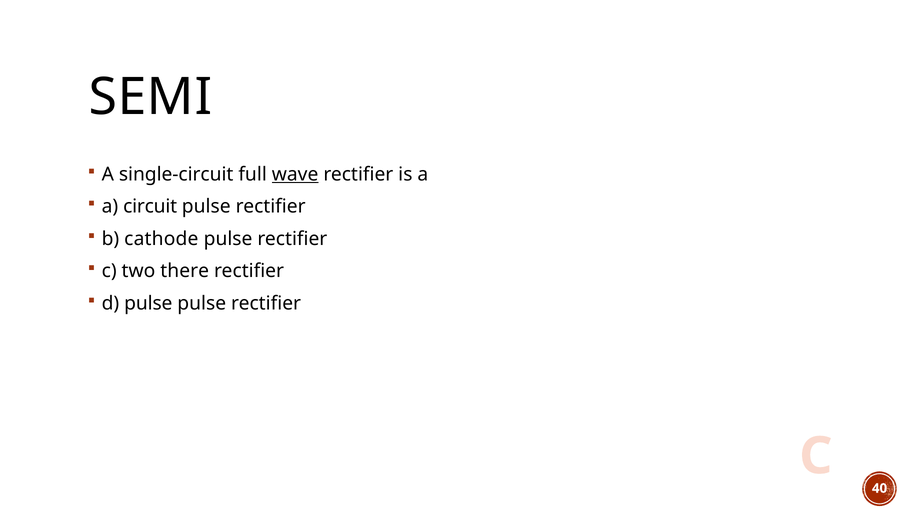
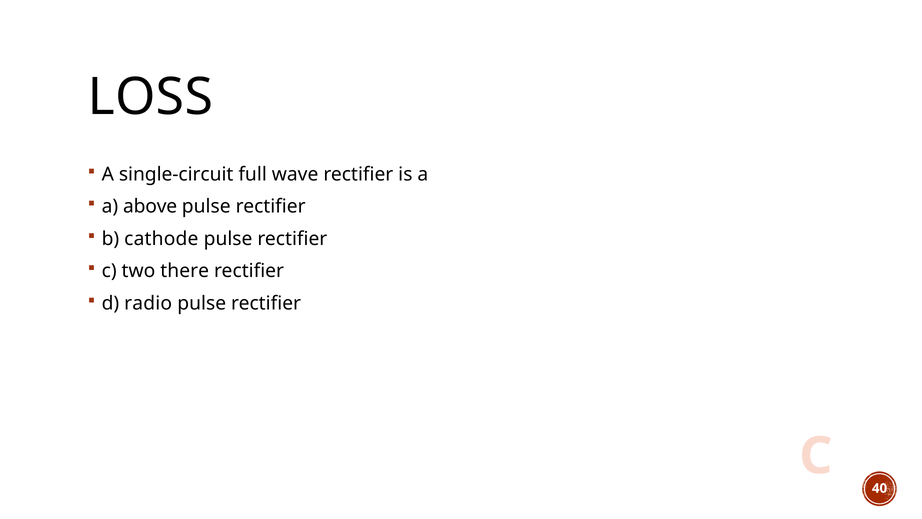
SEMI: SEMI -> LOSS (150, 97)
wave underline: present -> none (295, 174)
circuit: circuit -> above (150, 206)
d pulse: pulse -> radio (148, 303)
